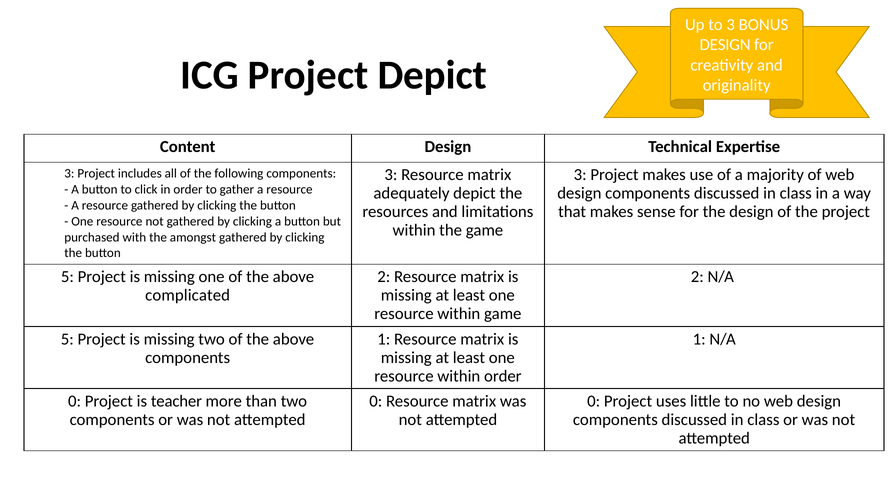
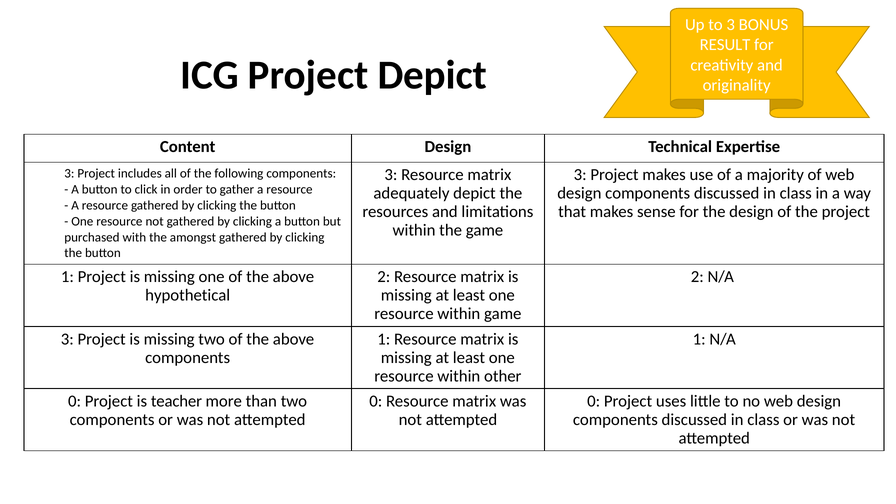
DESIGN: DESIGN -> RESULT (725, 45)
5: 5 -> 1 (67, 277)
complicated: complicated -> hypothetical (188, 295)
5: 5 -> 3 (67, 339)
within order: order -> other (503, 376)
